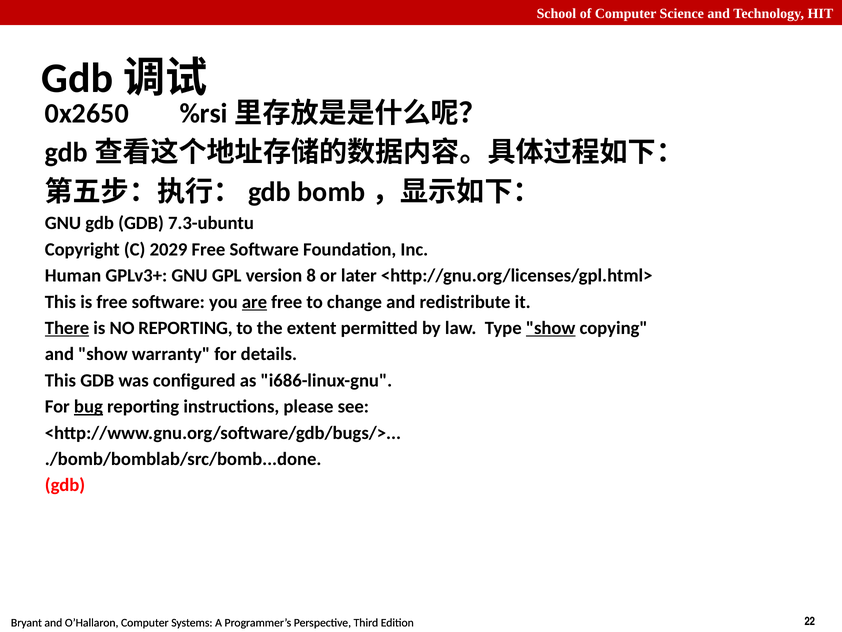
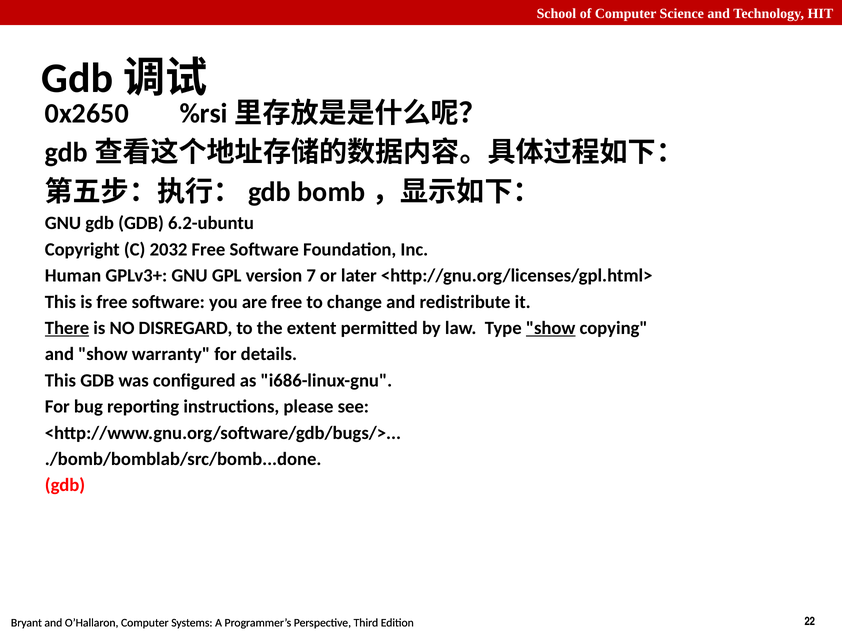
7.3-ubuntu: 7.3-ubuntu -> 6.2-ubuntu (211, 223)
2029: 2029 -> 2032 (169, 249)
8: 8 -> 7 (311, 275)
are underline: present -> none (255, 302)
NO REPORTING: REPORTING -> DISREGARD (186, 328)
bug underline: present -> none (88, 406)
